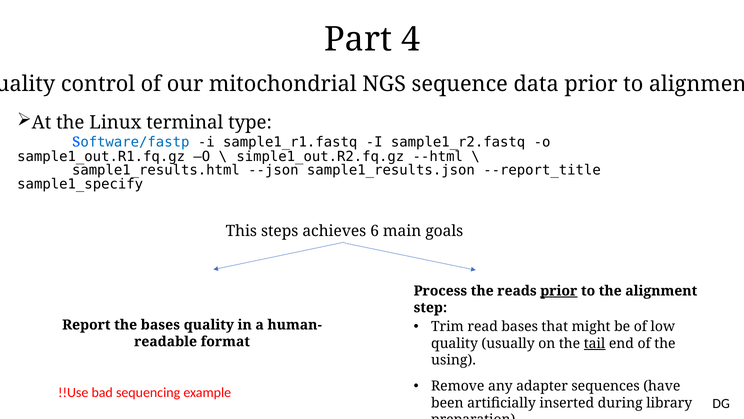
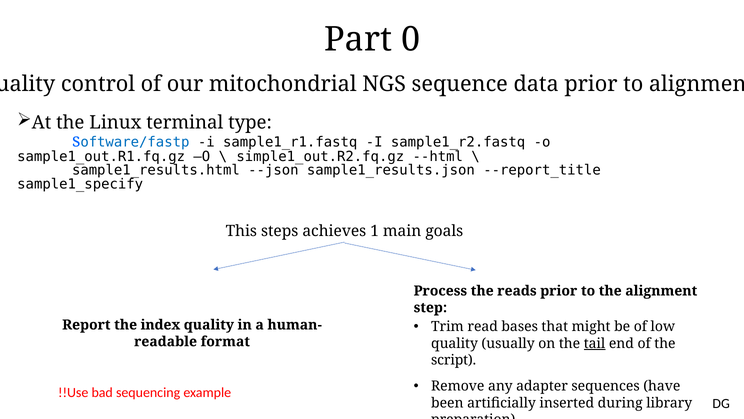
4: 4 -> 0 (411, 39)
6: 6 -> 1 (375, 231)
prior underline: present -> none (559, 291)
the bases: bases -> index (160, 324)
using: using -> script (454, 360)
